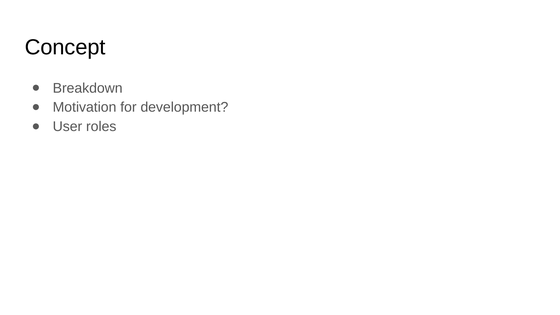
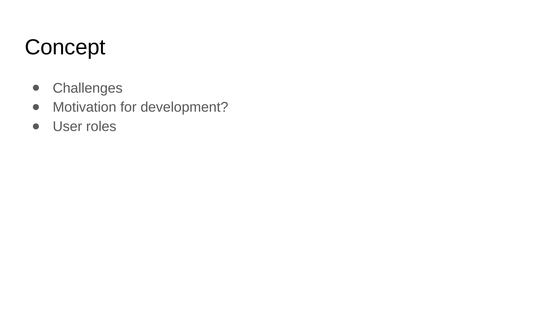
Breakdown: Breakdown -> Challenges (88, 88)
